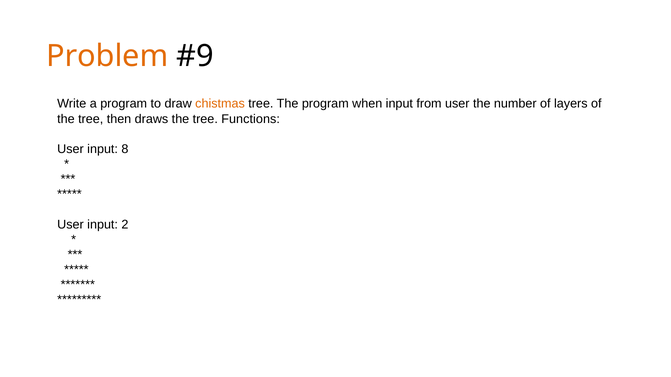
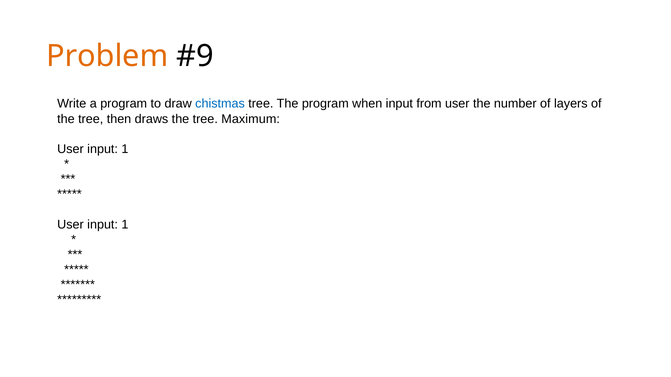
chistmas colour: orange -> blue (220, 104)
Functions: Functions -> Maximum (251, 119)
8: 8 -> 1 (125, 149)
2: 2 -> 1 (125, 225)
